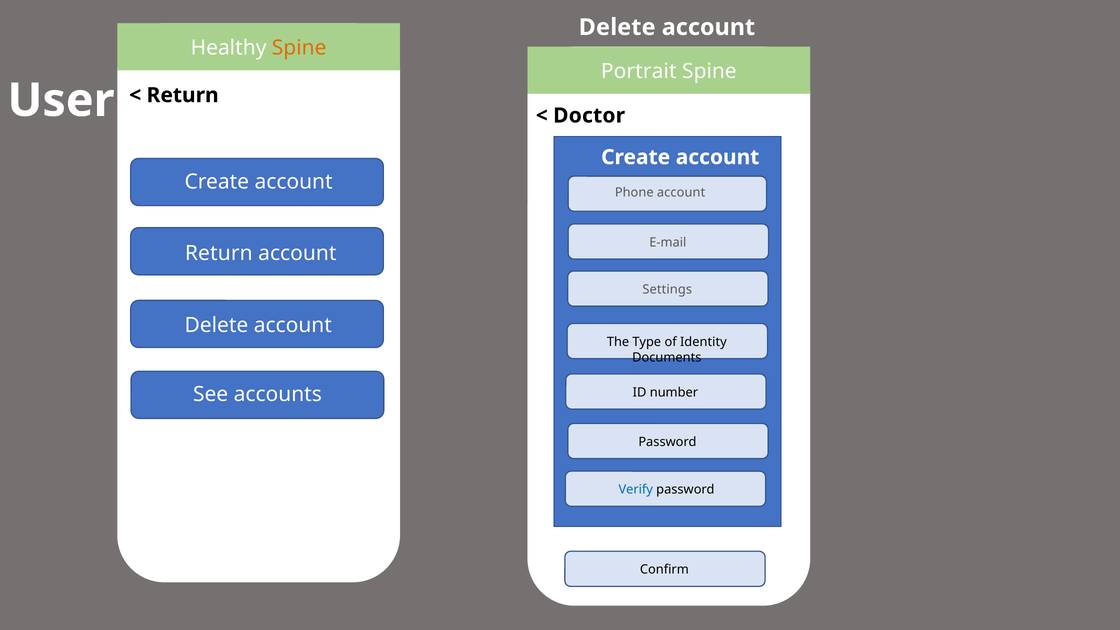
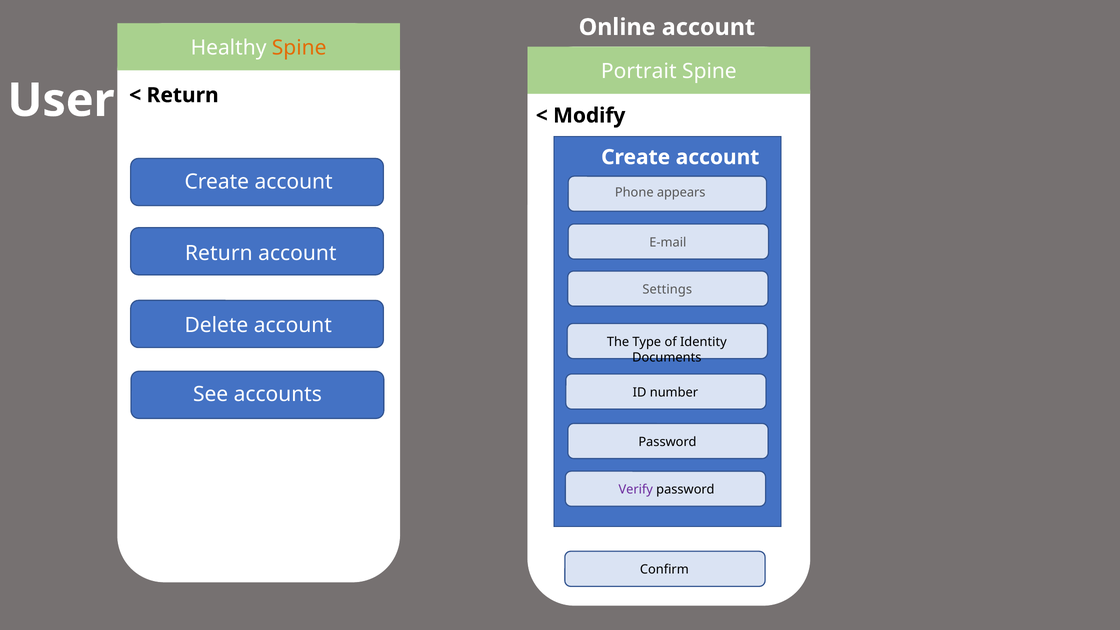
Delete: Delete -> Online (617, 27)
Doctor: Doctor -> Modify (589, 116)
Phone account: account -> appears (681, 193)
Verify colour: blue -> purple (636, 490)
